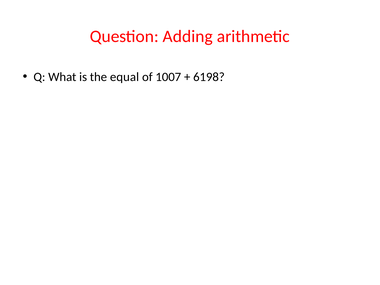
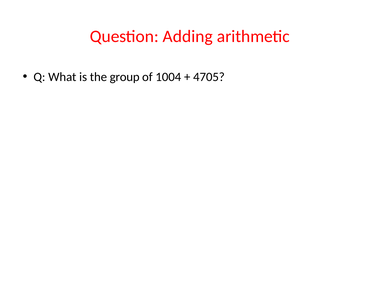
equal: equal -> group (125, 77)
1007: 1007 -> 1004 (168, 77)
6198: 6198 -> 4705 (209, 77)
